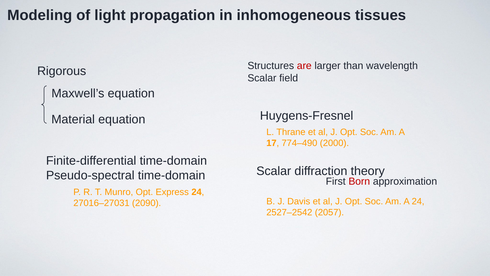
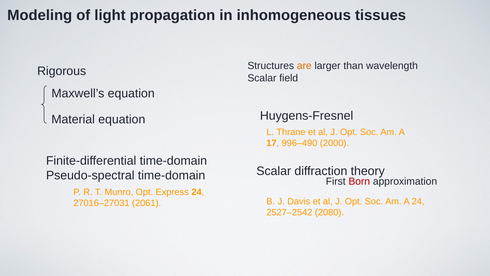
are colour: red -> orange (304, 66)
774–490: 774–490 -> 996–490 (299, 143)
2090: 2090 -> 2061 (147, 203)
2057: 2057 -> 2080 (329, 212)
